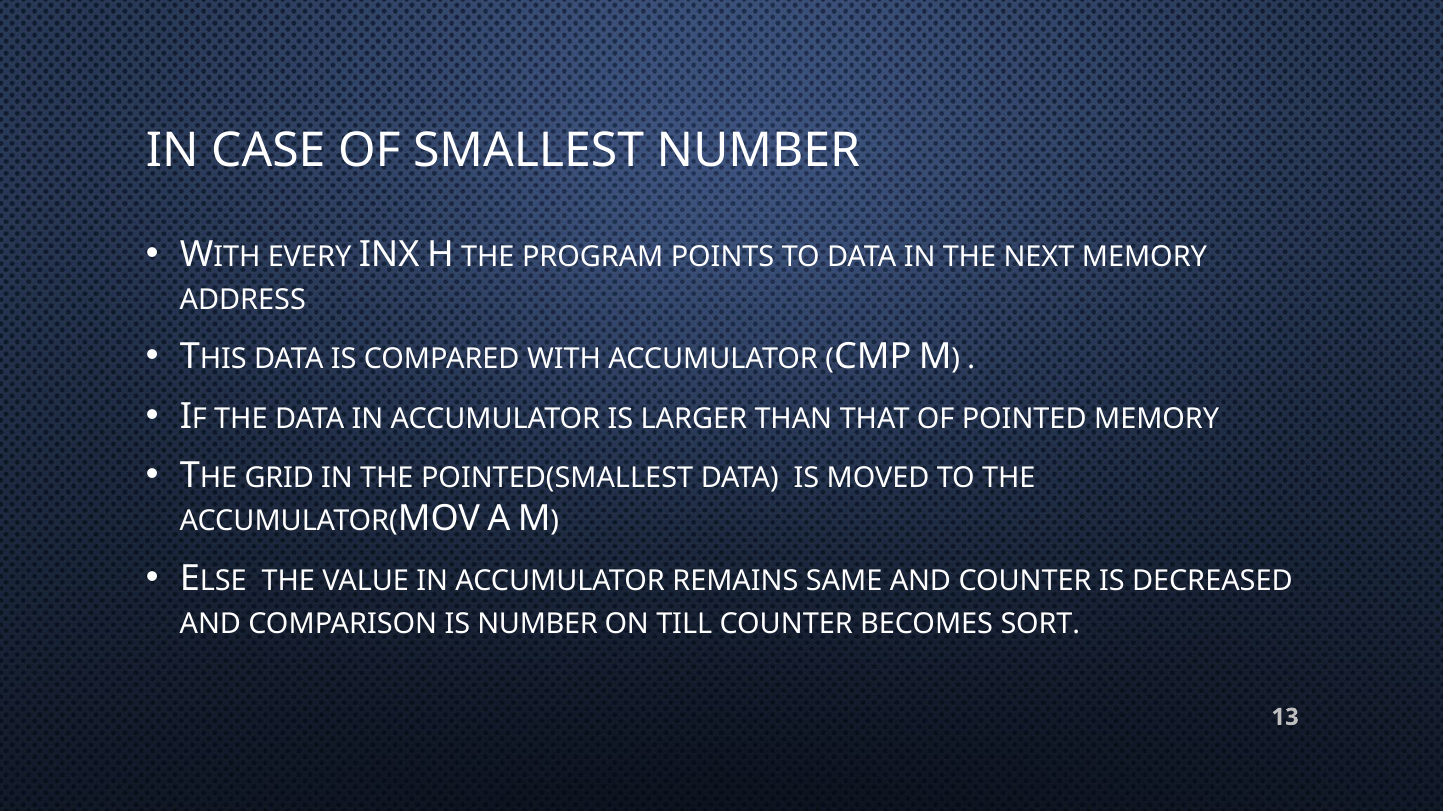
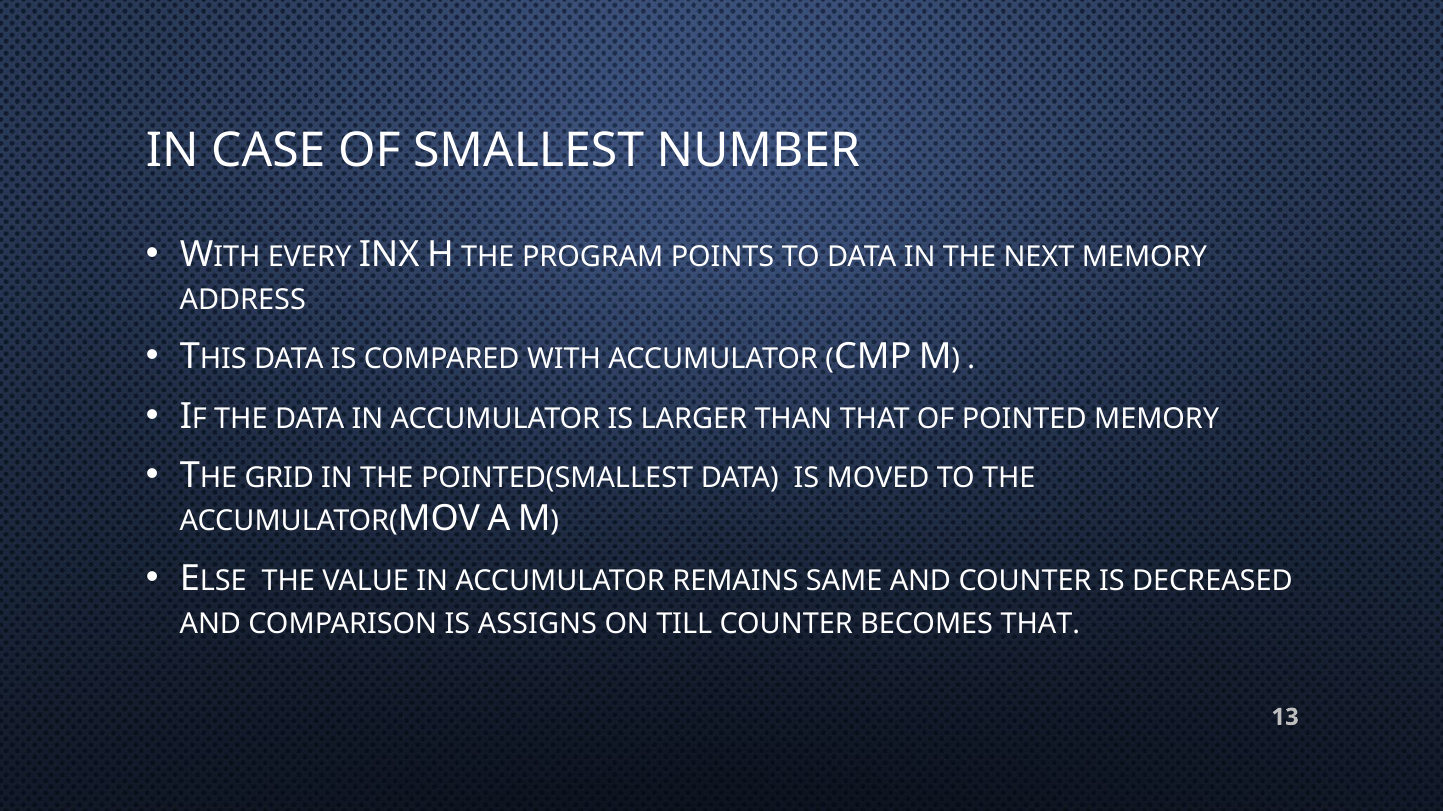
IS NUMBER: NUMBER -> ASSIGNS (537, 625)
BECOMES SORT: SORT -> THAT (1040, 625)
